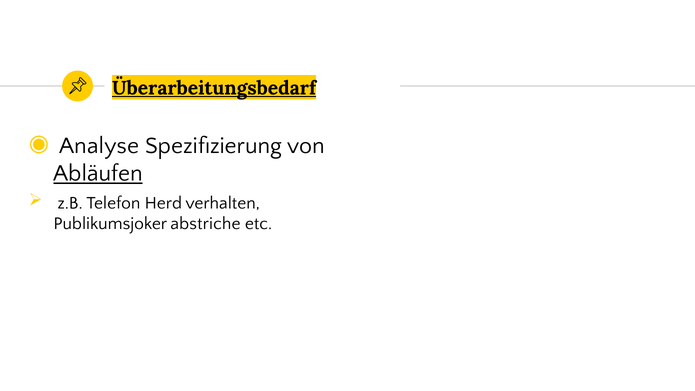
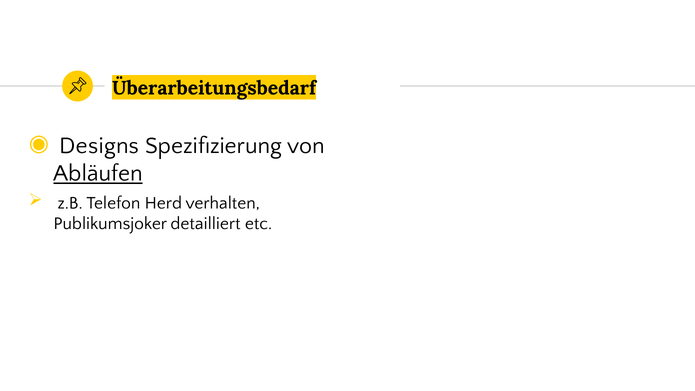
Überarbeitungsbedarf underline: present -> none (214, 88)
Analyse: Analyse -> Designs (99, 145)
abstriche: abstriche -> detailliert (206, 224)
